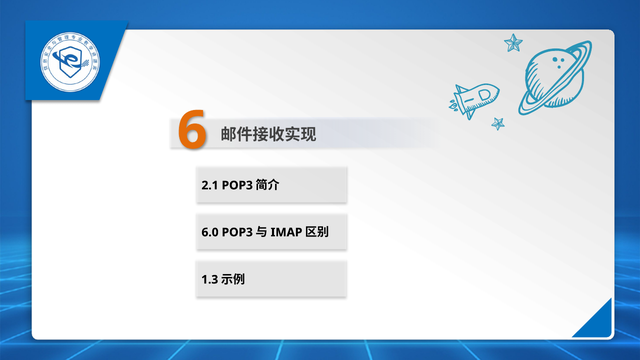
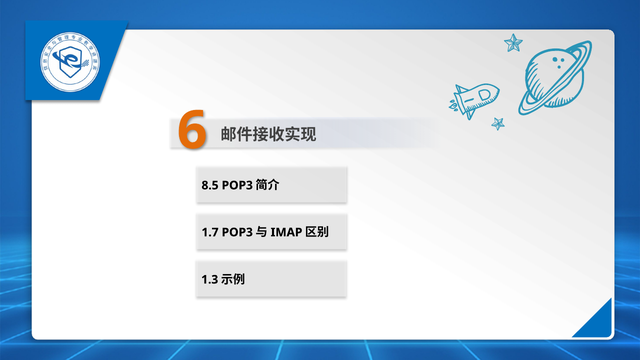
2.1: 2.1 -> 8.5 (210, 185)
6.0: 6.0 -> 1.7 (210, 232)
